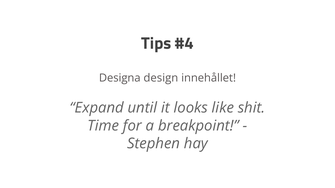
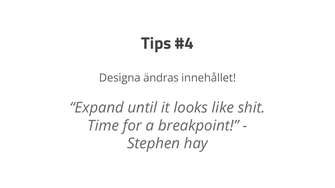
design: design -> ändras (161, 78)
